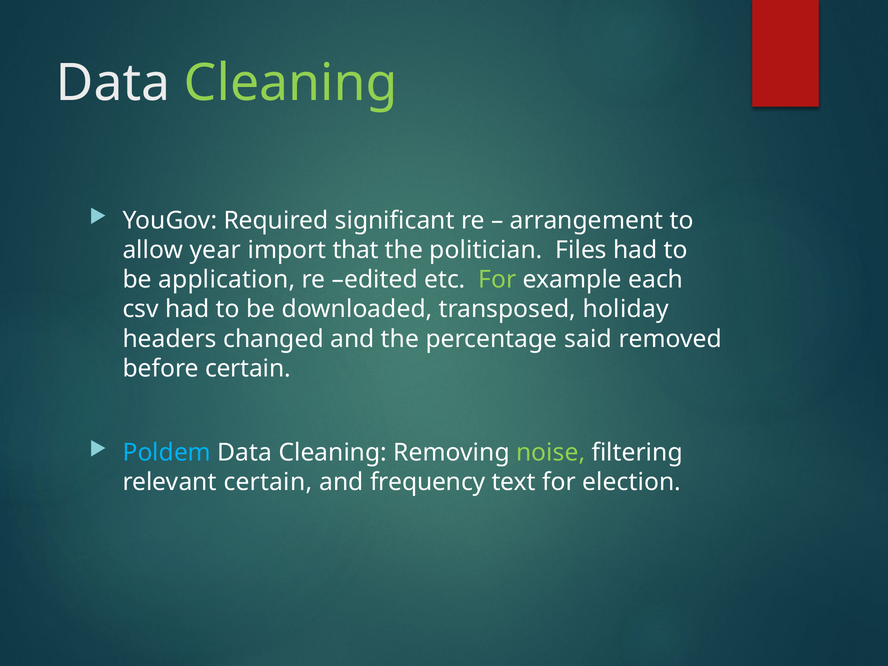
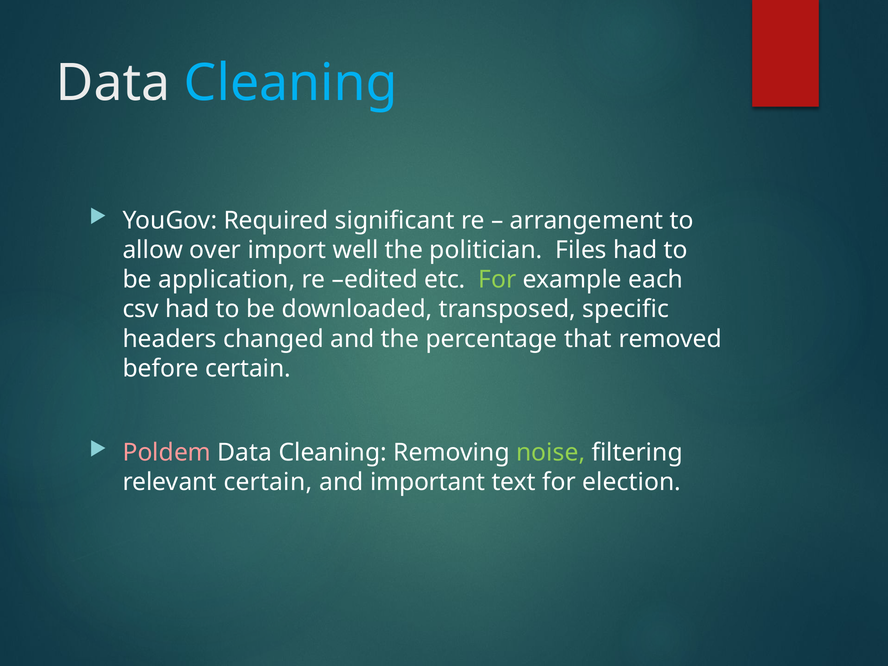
Cleaning colour: light green -> light blue (291, 83)
year: year -> over (215, 250)
that: that -> well (356, 250)
holiday: holiday -> specific (626, 309)
said: said -> that (588, 339)
Poldem colour: light blue -> pink (167, 453)
frequency: frequency -> important (428, 482)
